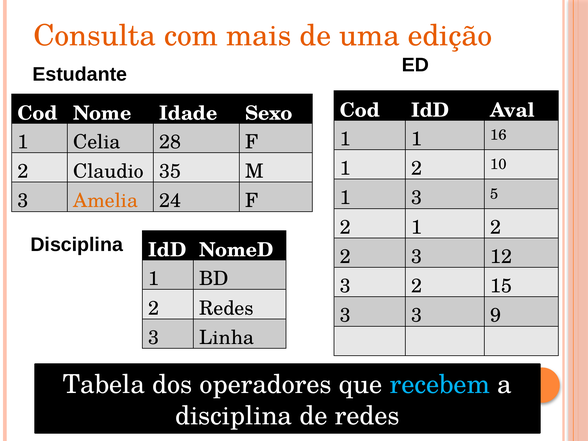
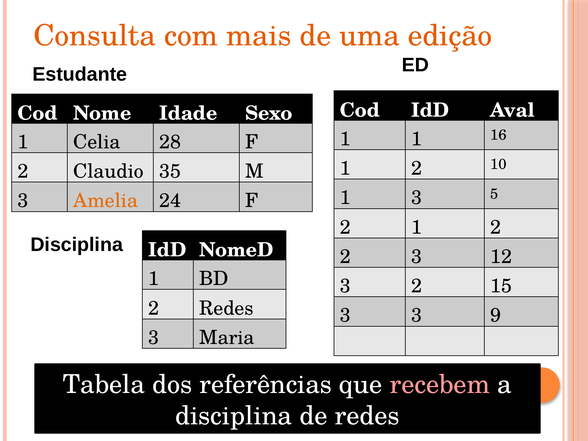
Linha: Linha -> Maria (227, 338)
operadores: operadores -> referências (266, 385)
recebem colour: light blue -> pink (440, 385)
